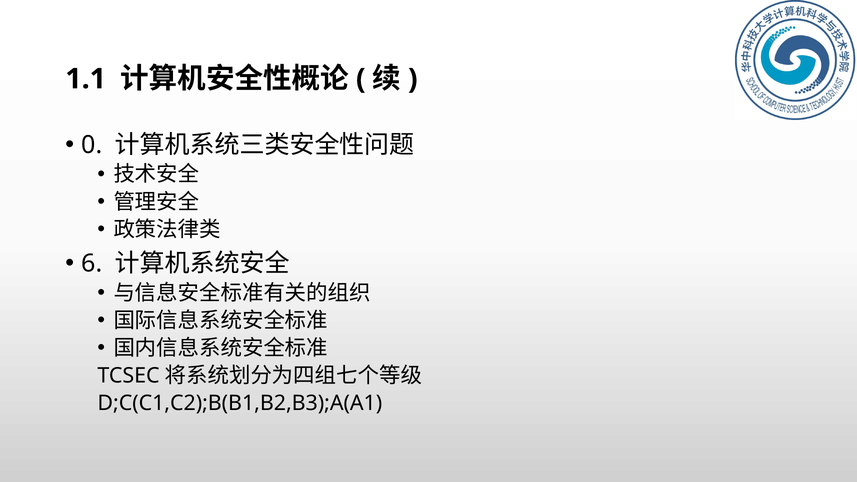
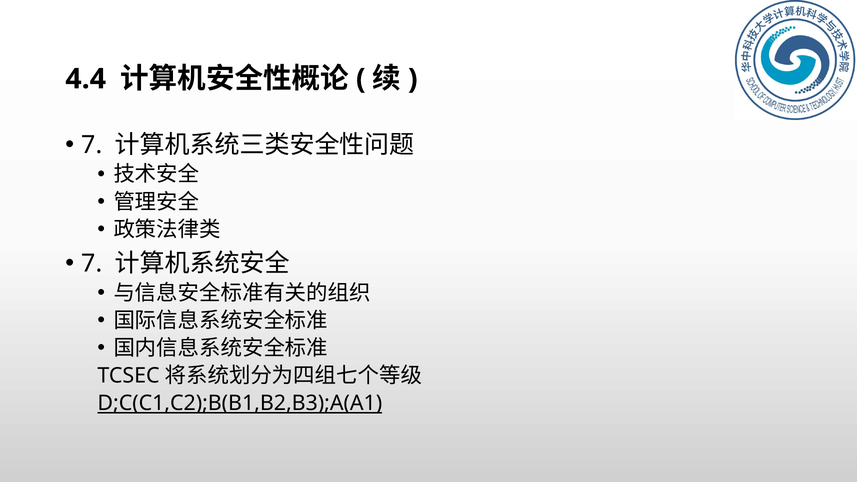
1.1: 1.1 -> 4.4 (86, 79)
0: 0 -> 7 (92, 145)
6: 6 -> 7 (92, 264)
D;C(C1,C2);B(B1,B2,B3);A(A1 underline: none -> present (240, 403)
